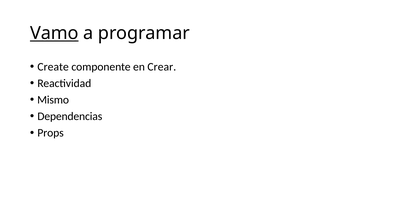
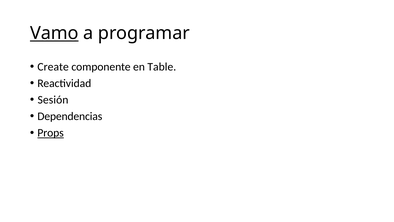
Crear: Crear -> Table (162, 67)
Mismo: Mismo -> Sesión (53, 100)
Props underline: none -> present (51, 133)
